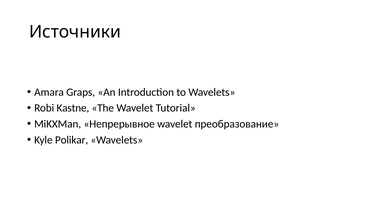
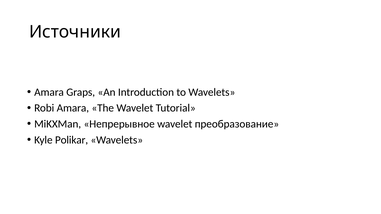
Robi Kastne: Kastne -> Amara (73, 108)
